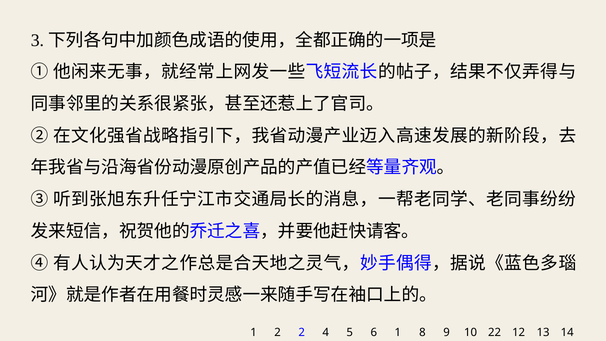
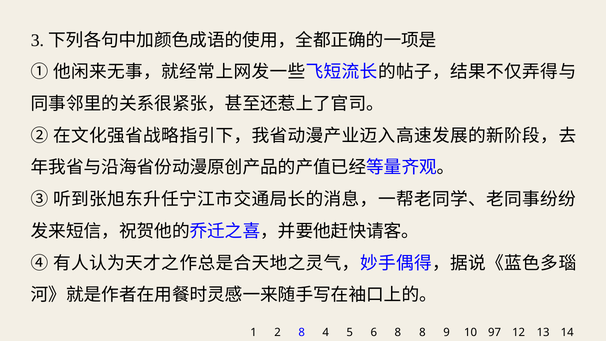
2 2: 2 -> 8 (302, 332)
6 1: 1 -> 8 (398, 332)
22: 22 -> 97 (495, 332)
